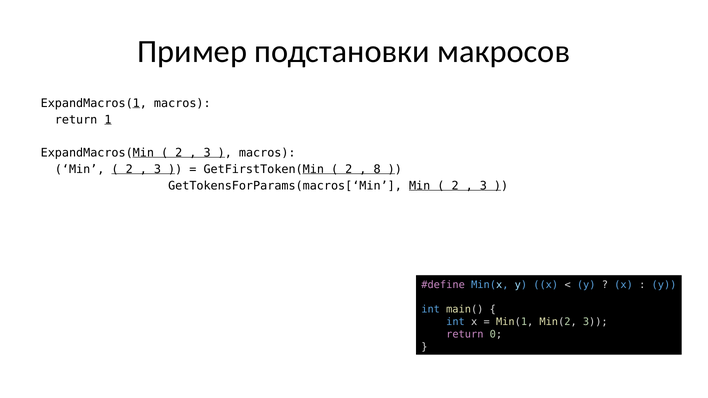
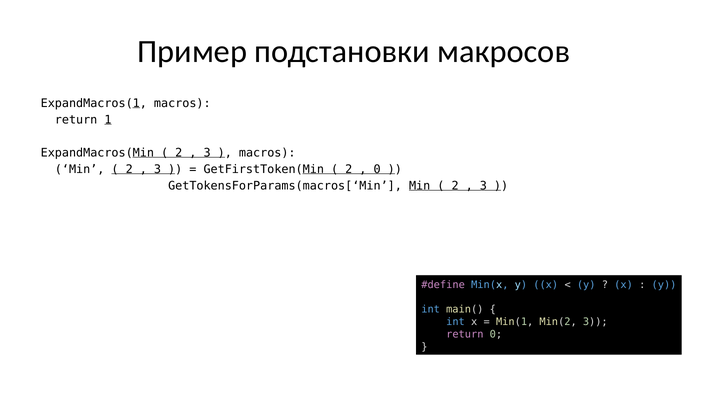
8: 8 -> 0 (377, 169)
